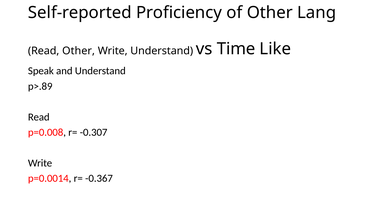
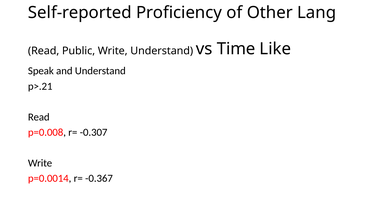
Read Other: Other -> Public (79, 51)
p>.89: p>.89 -> p>.21 (40, 86)
